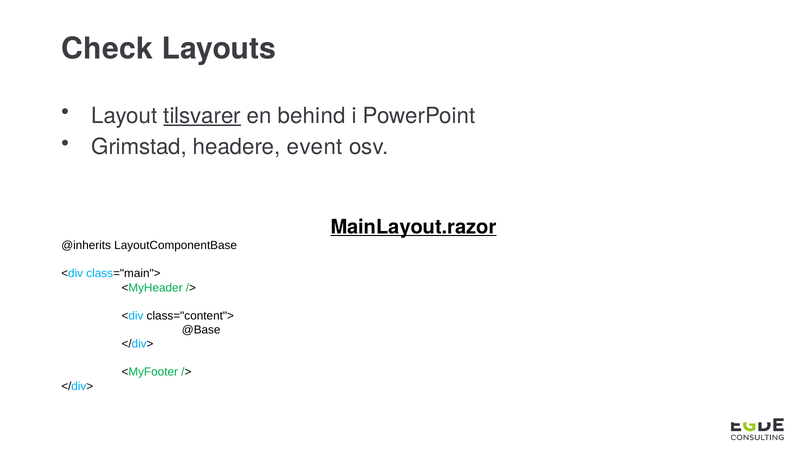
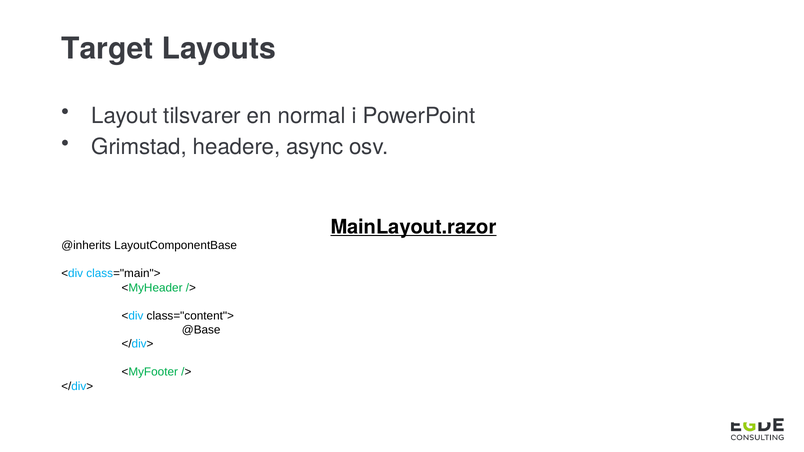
Check: Check -> Target (107, 49)
tilsvarer underline: present -> none (202, 116)
behind: behind -> normal (312, 116)
event: event -> async (315, 147)
